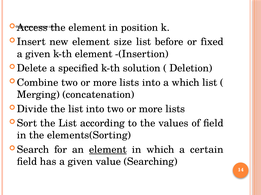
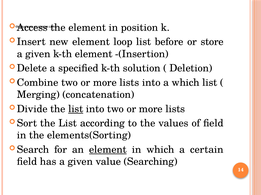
size: size -> loop (123, 42)
fixed: fixed -> store (212, 42)
list underline: none -> present (76, 109)
